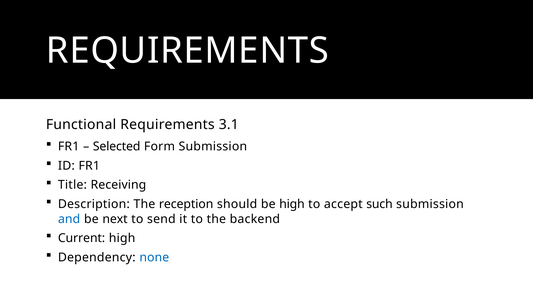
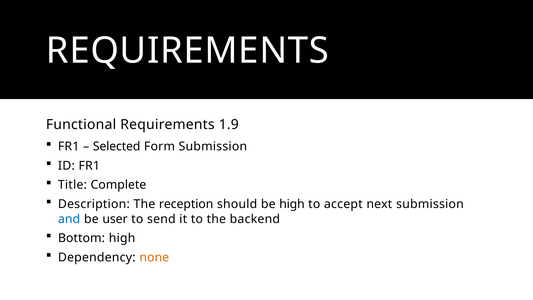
3.1: 3.1 -> 1.9 (229, 125)
Receiving: Receiving -> Complete (118, 185)
such: such -> next (379, 204)
next: next -> user (115, 219)
Current: Current -> Bottom (81, 238)
none colour: blue -> orange (154, 257)
